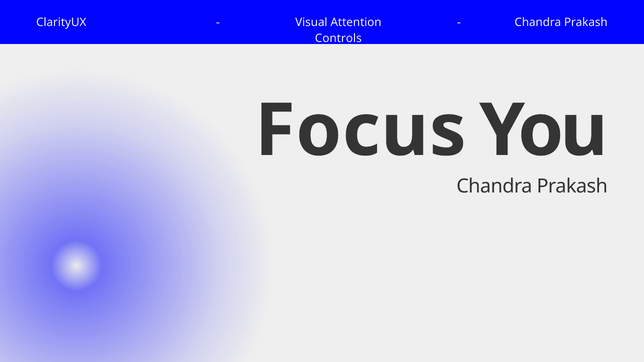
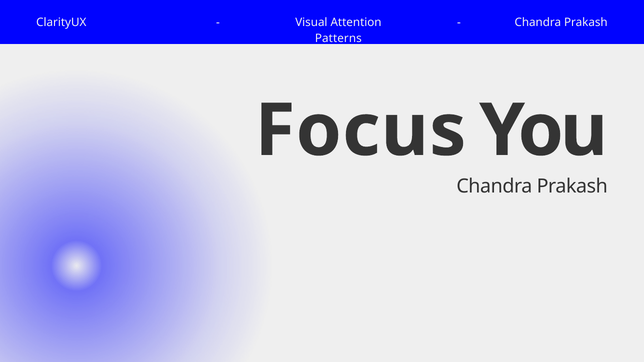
Controls: Controls -> Patterns (338, 39)
